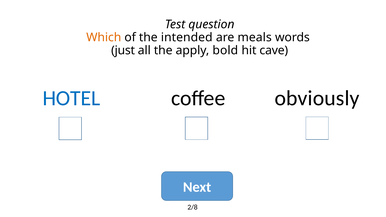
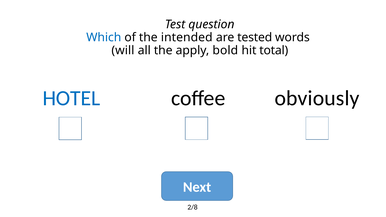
Which colour: orange -> blue (104, 37)
meals: meals -> tested (255, 37)
just: just -> will (123, 50)
cave: cave -> total (274, 50)
